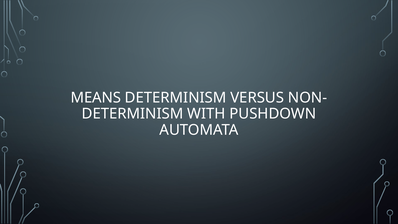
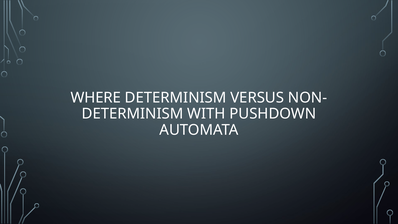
MEANS: MEANS -> WHERE (96, 98)
